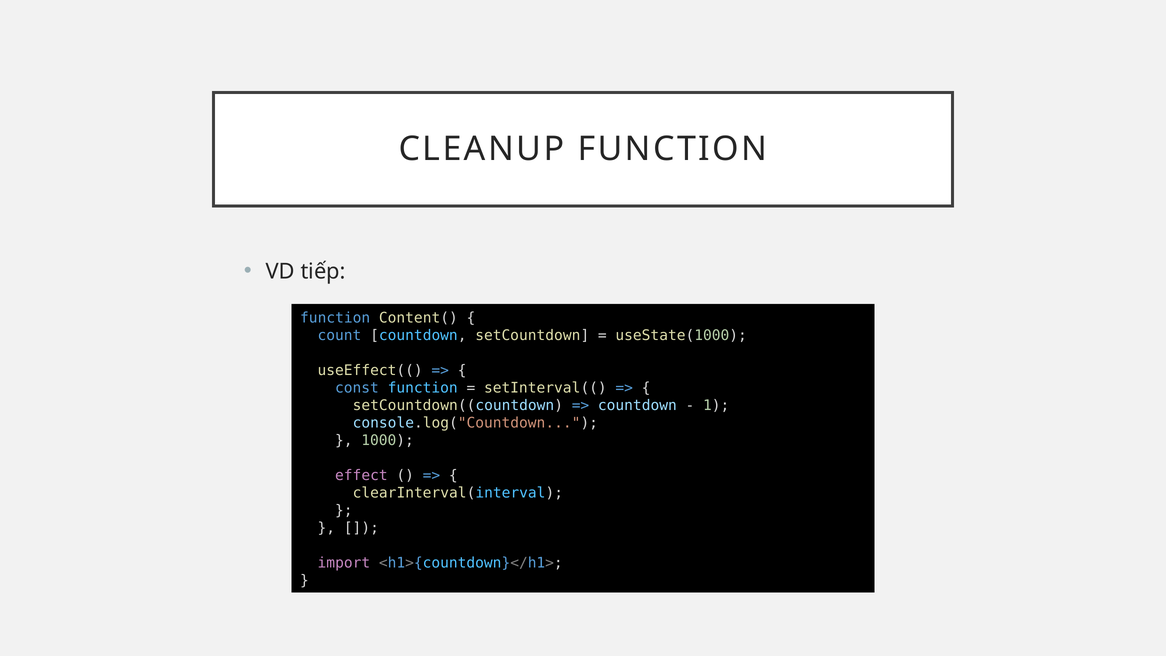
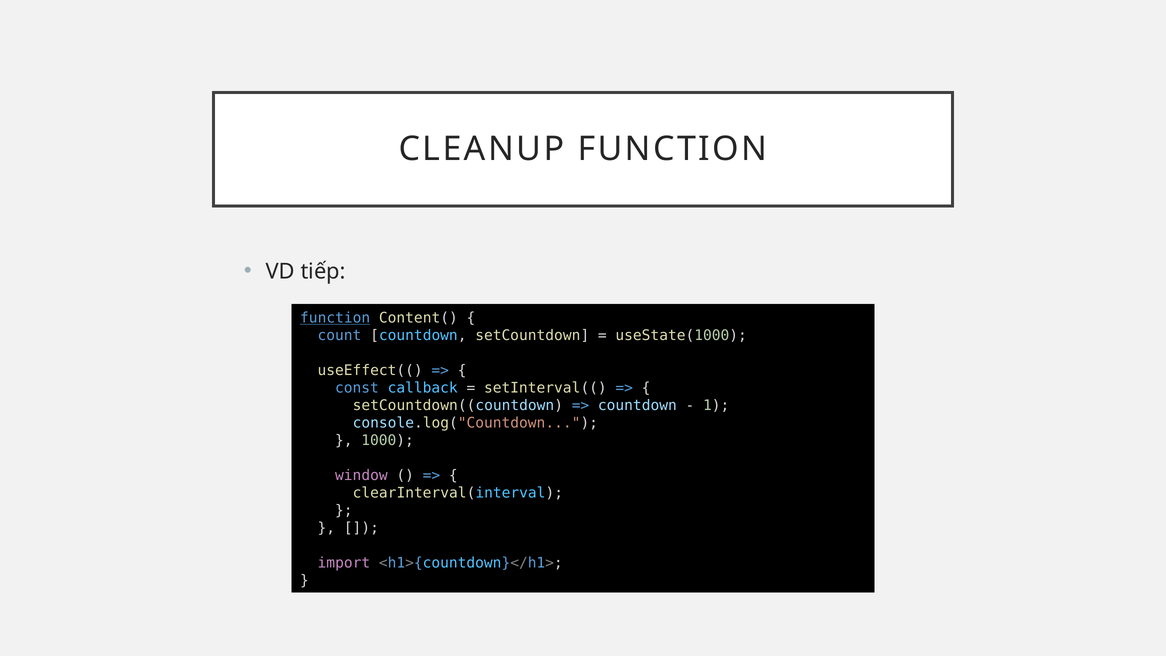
function underline: none -> present (335, 318)
const function: function -> callback (423, 388)
effect: effect -> window (361, 475)
